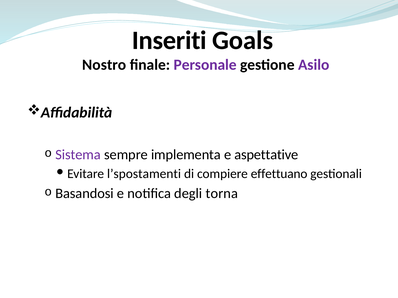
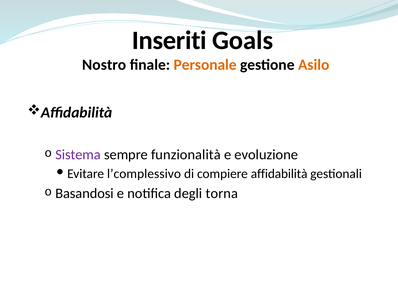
Personale colour: purple -> orange (205, 65)
Asilo colour: purple -> orange (314, 65)
implementa: implementa -> funzionalità (186, 155)
aspettative: aspettative -> evoluzione (266, 155)
l’spostamenti: l’spostamenti -> l’complessivo (144, 174)
compiere effettuano: effettuano -> affidabilità (279, 174)
